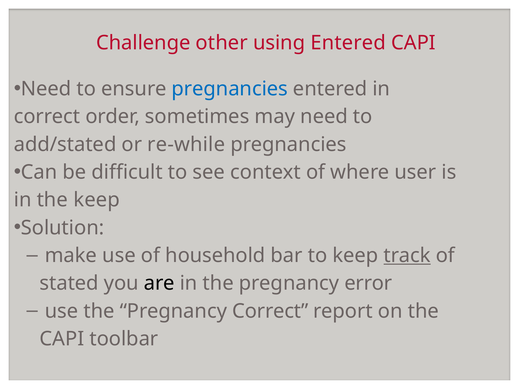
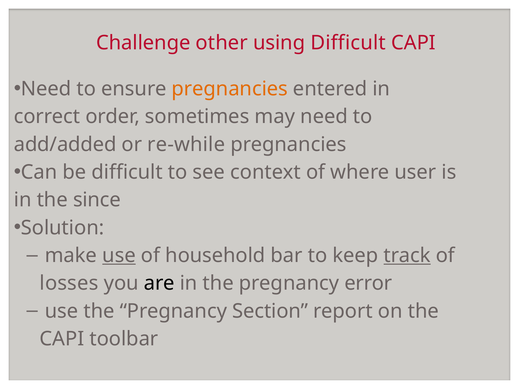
using Entered: Entered -> Difficult (348, 43)
pregnancies colour: blue -> orange (230, 89)
add/stated: add/stated -> add/added (65, 144)
the keep: keep -> since (97, 200)
use underline: none -> present (119, 256)
stated: stated -> losses (69, 283)
Pregnancy Correct: Correct -> Section (270, 311)
